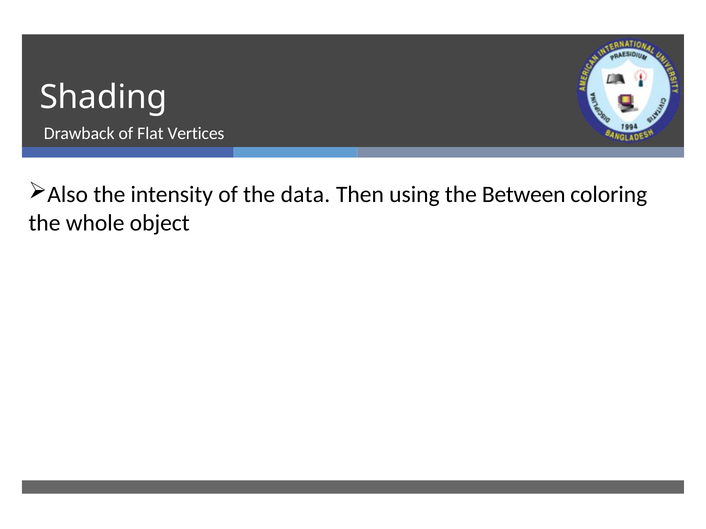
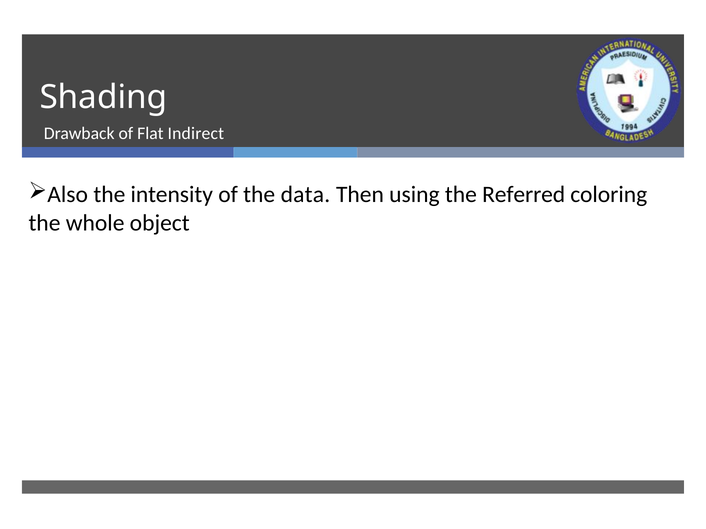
Vertices: Vertices -> Indirect (196, 134)
Between: Between -> Referred (524, 195)
